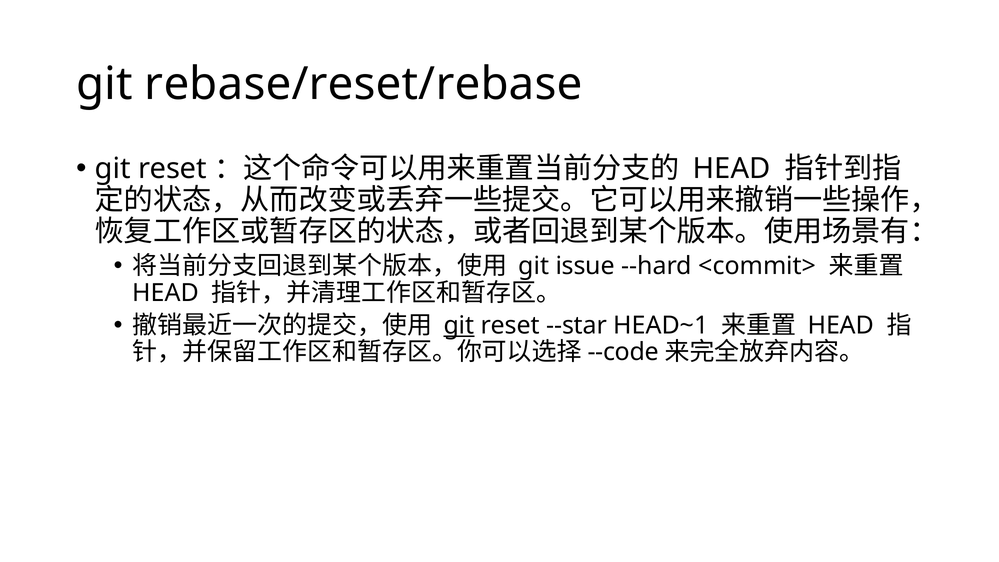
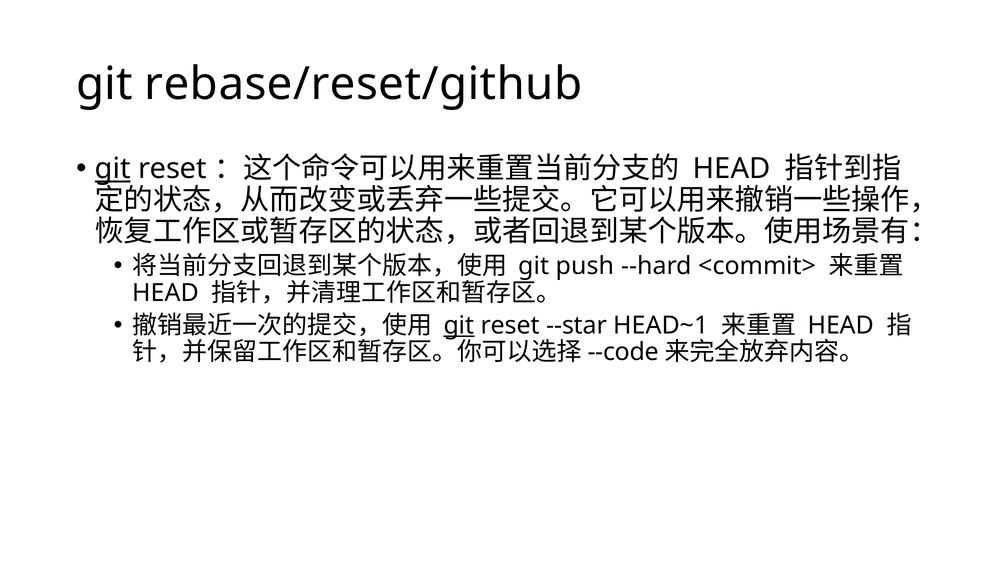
rebase/reset/rebase: rebase/reset/rebase -> rebase/reset/github (363, 84)
git underline: none -> present (113, 169)
issue: issue -> push (585, 266)
